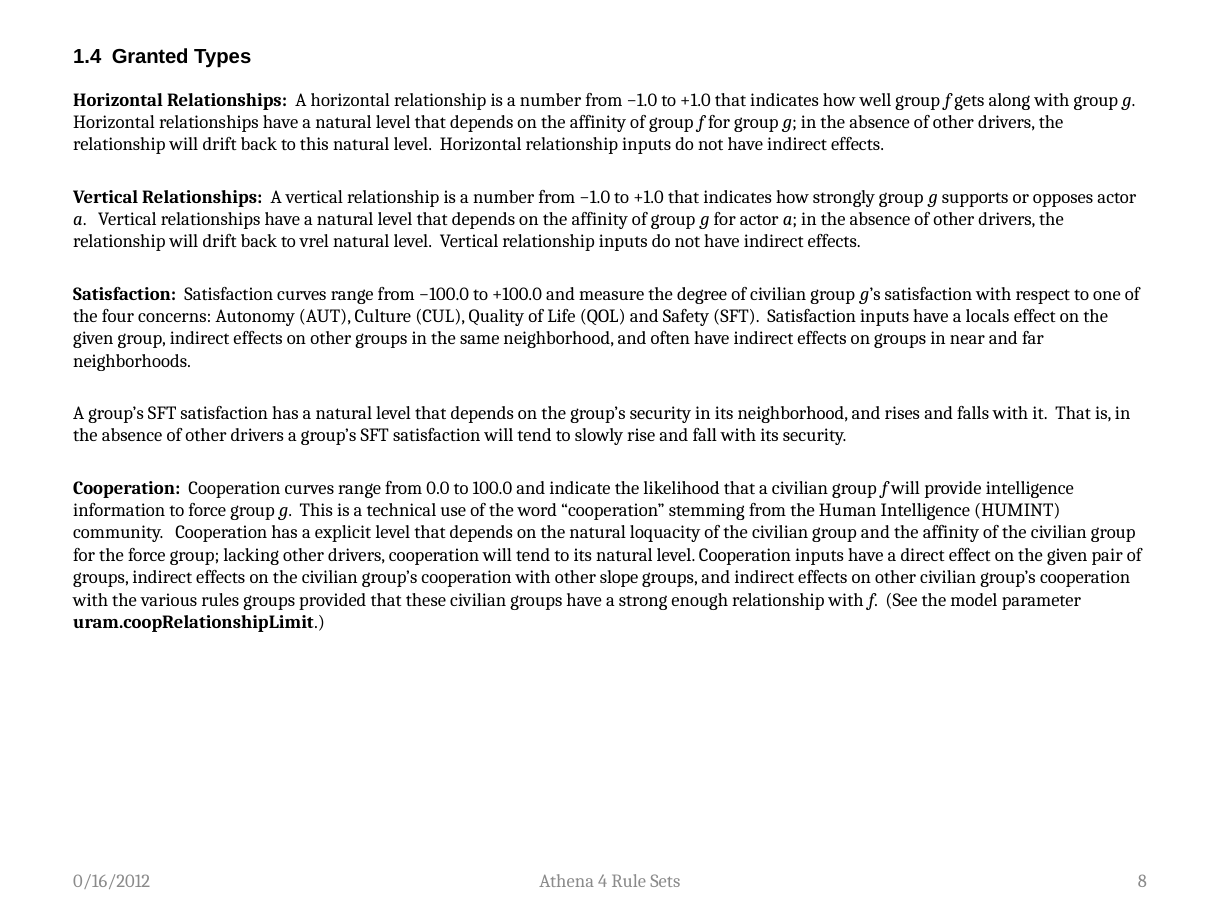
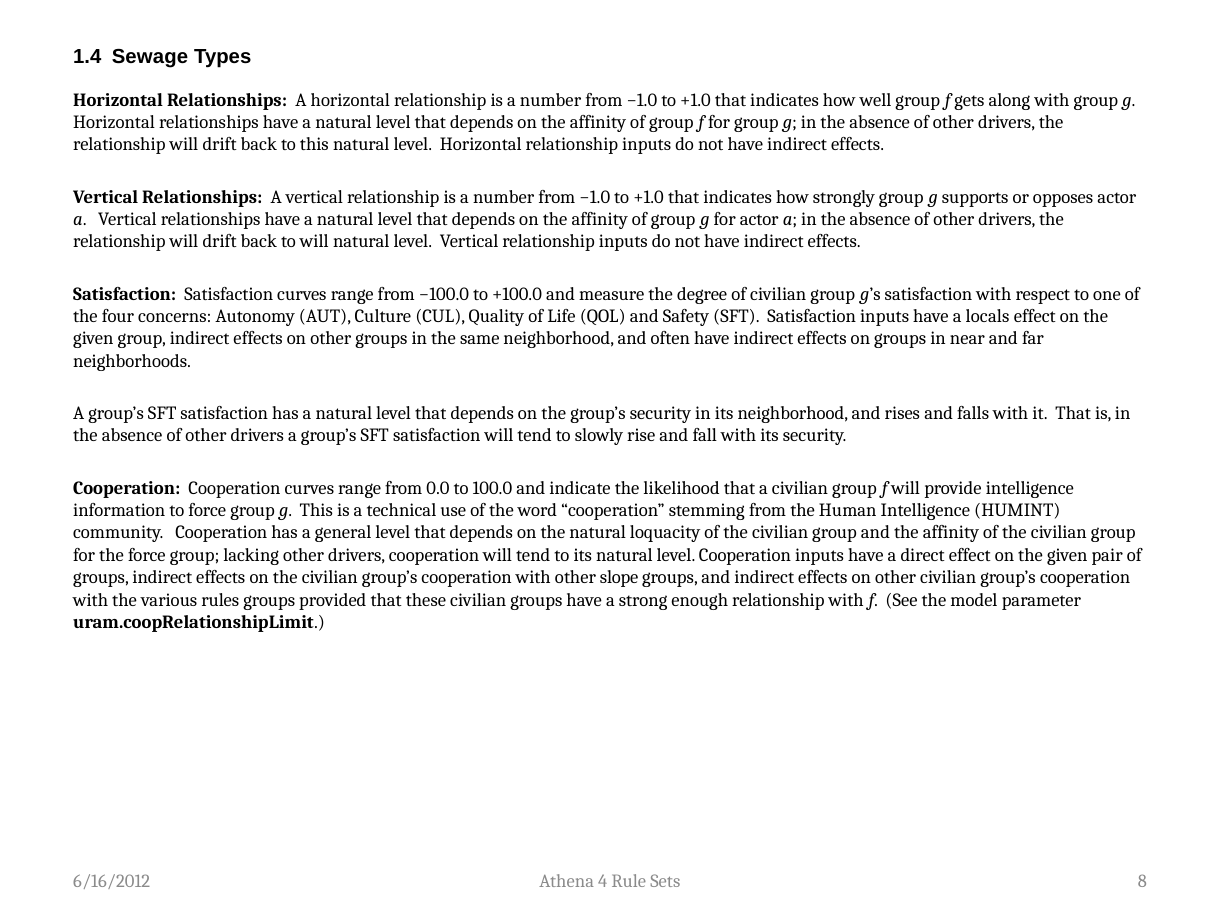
Granted: Granted -> Sewage (150, 56)
to vrel: vrel -> will (314, 242)
explicit: explicit -> general (343, 533)
0/16/2012: 0/16/2012 -> 6/16/2012 (112, 882)
